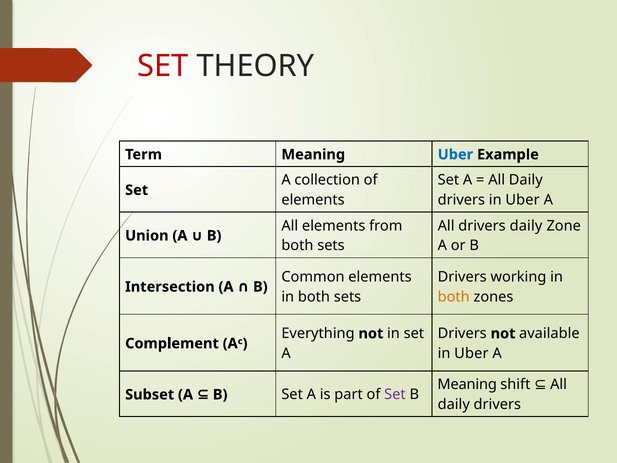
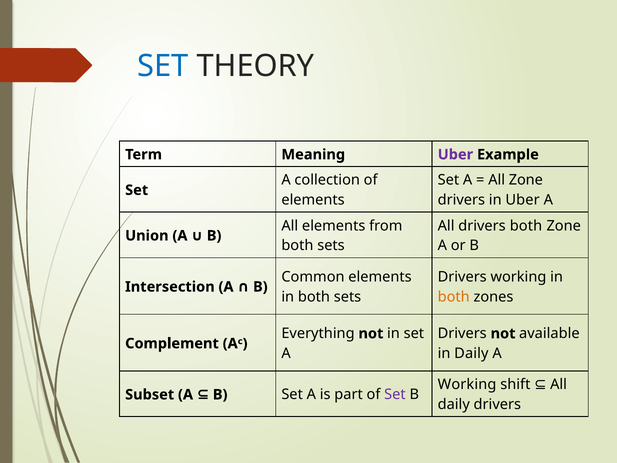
SET colour: red -> blue (163, 66)
Uber colour: blue -> purple (455, 154)
All Daily: Daily -> Zone (526, 180)
drivers daily: daily -> both (526, 226)
Uber: Uber -> Daily (471, 353)
Meaning: Meaning -> Working (467, 384)
